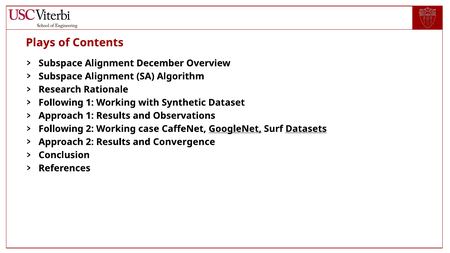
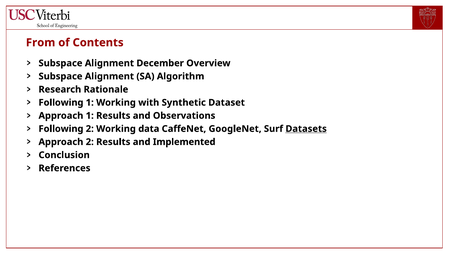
Plays: Plays -> From (41, 43)
case: case -> data (149, 129)
GoogleNet underline: present -> none (235, 129)
Convergence: Convergence -> Implemented (184, 142)
